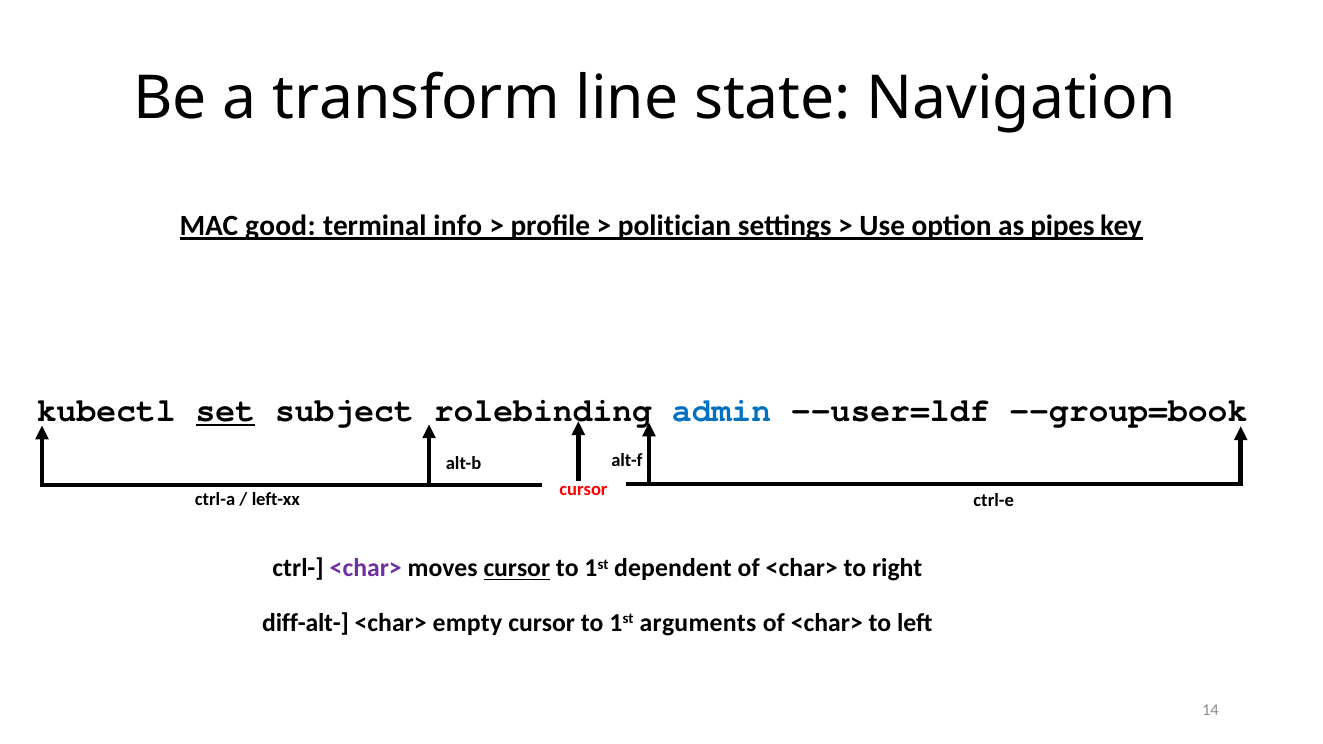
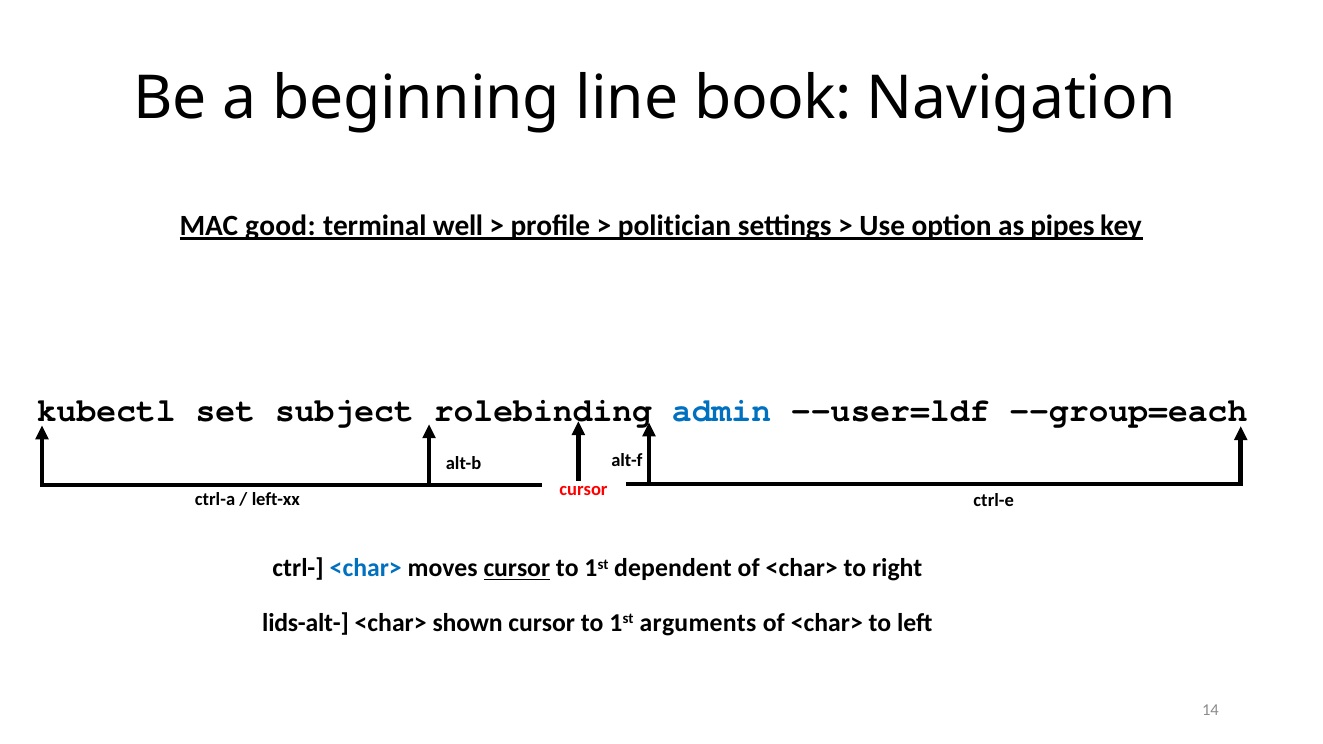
transform: transform -> beginning (416, 99)
state: state -> book (773, 99)
info: info -> well (458, 225)
set underline: present -> none (225, 410)
--group=book: --group=book -> --group=each (1128, 410)
<char> colour: purple -> blue (366, 569)
diff-alt-: diff-alt- -> lids-alt- (306, 623)
empty: empty -> shown (468, 623)
